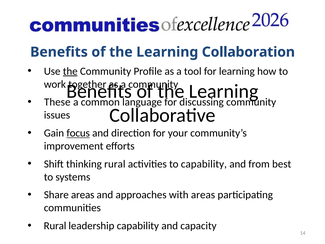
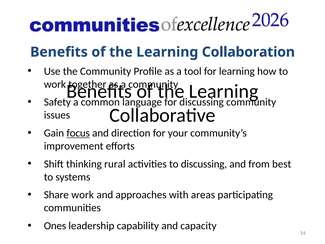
the underline: present -> none (70, 71)
These: These -> Safety (57, 102)
to capability: capability -> discussing (204, 164)
Share areas: areas -> work (83, 195)
Rural: Rural -> Ones (55, 226)
